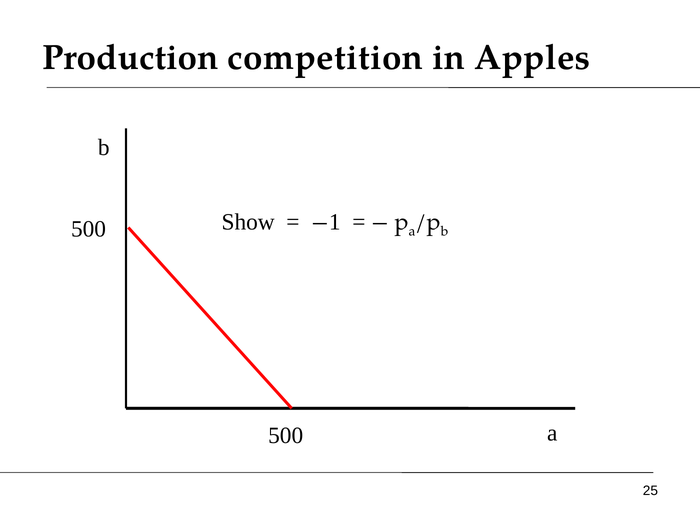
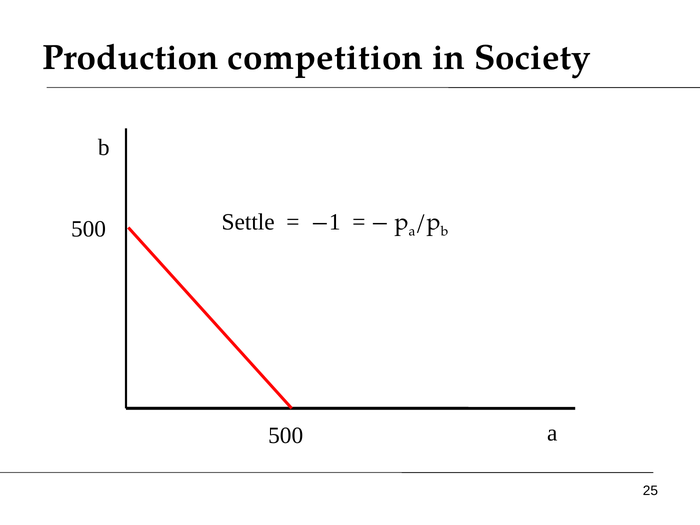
Apples: Apples -> Society (532, 58)
Show: Show -> Settle (248, 222)
